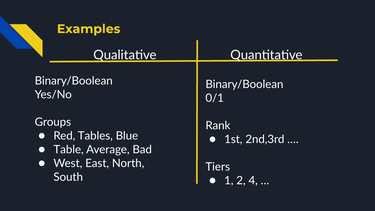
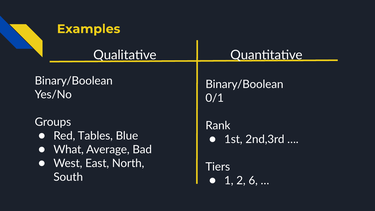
Table: Table -> What (69, 150)
4: 4 -> 6 (253, 180)
